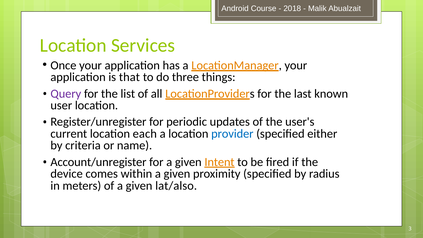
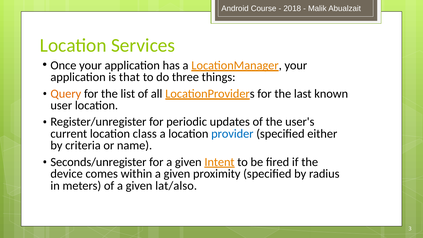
Query colour: purple -> orange (66, 94)
each: each -> class (145, 134)
Account/unregister: Account/unregister -> Seconds/unregister (98, 162)
